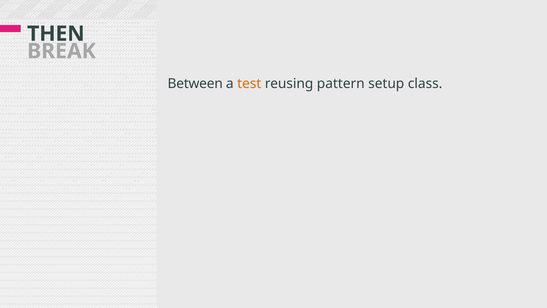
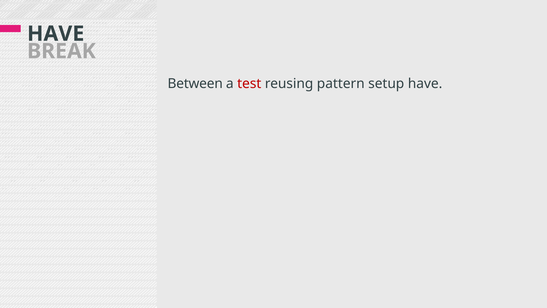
THEN: THEN -> HAVE (56, 34)
test colour: orange -> red (249, 84)
setup class: class -> have (425, 84)
